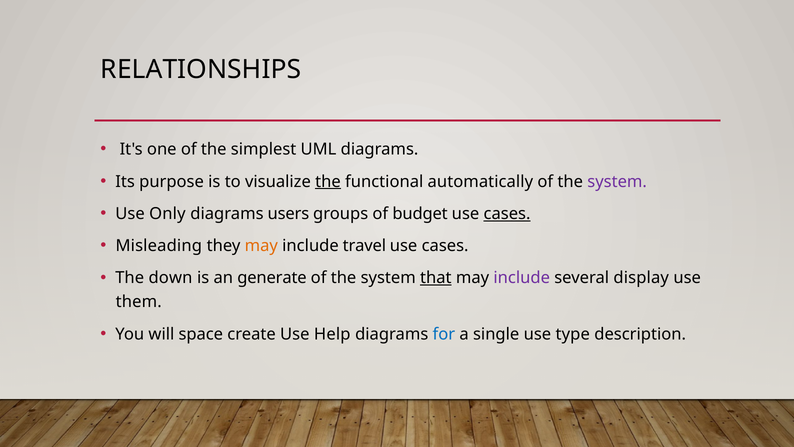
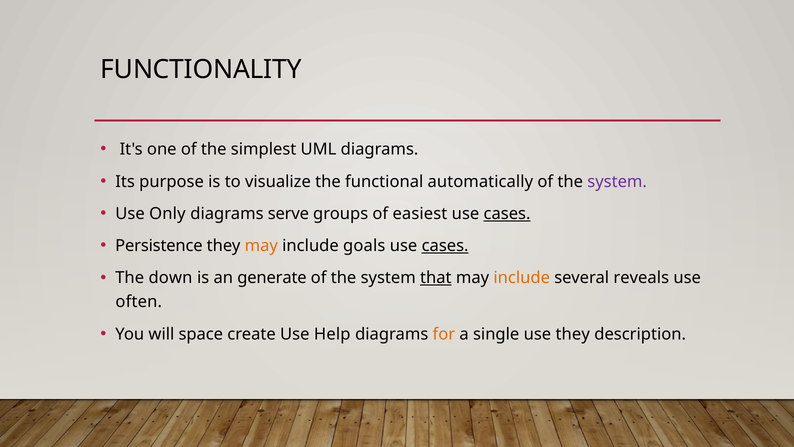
RELATIONSHIPS: RELATIONSHIPS -> FUNCTIONALITY (201, 70)
the underline: present -> none (328, 181)
users: users -> serve (288, 214)
budget: budget -> easiest (420, 214)
Misleading: Misleading -> Persistence (159, 246)
travel: travel -> goals (364, 246)
cases underline: none -> present (445, 246)
include colour: purple -> orange (522, 278)
display: display -> reveals (641, 278)
them: them -> often (139, 302)
for colour: blue -> orange (444, 334)
use type: type -> they (573, 334)
